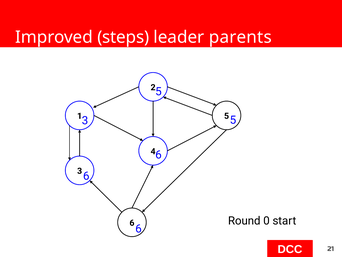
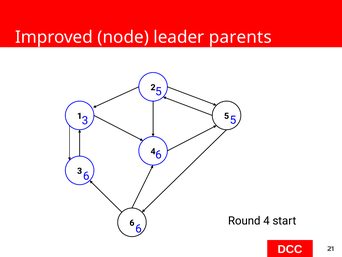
steps: steps -> node (123, 37)
Round 0: 0 -> 4 (267, 220)
